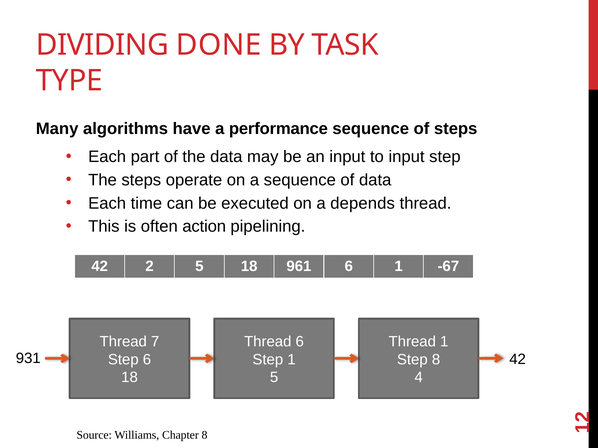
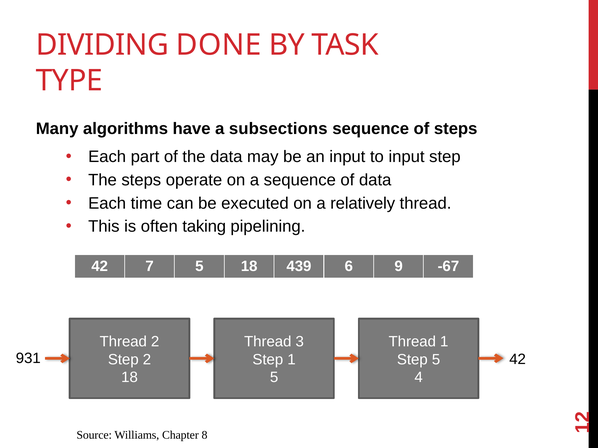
performance: performance -> subsections (278, 129)
depends: depends -> relatively (363, 204)
action: action -> taking (204, 227)
42 2: 2 -> 7 (150, 266)
961: 961 -> 439 (299, 266)
6 1: 1 -> 9 (399, 266)
Thread 7: 7 -> 2 (155, 342)
Thread 6: 6 -> 3 (300, 342)
Step 6: 6 -> 2 (147, 360)
Step 8: 8 -> 5 (436, 360)
